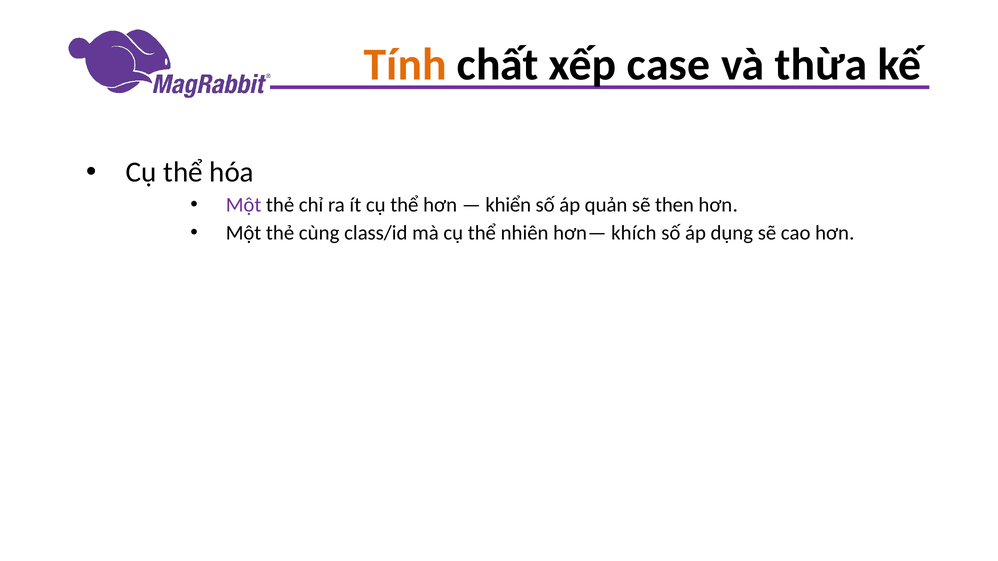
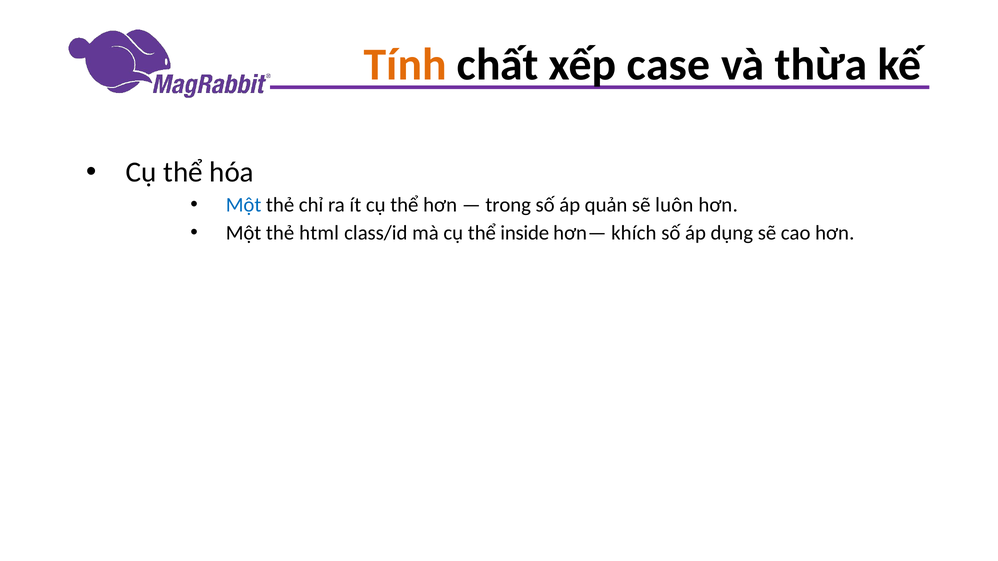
Một colour: purple -> blue (244, 205)
khiển: khiển -> trong (508, 205)
then: then -> luôn (674, 205)
cùng: cùng -> html (319, 233)
nhiên: nhiên -> inside (525, 233)
